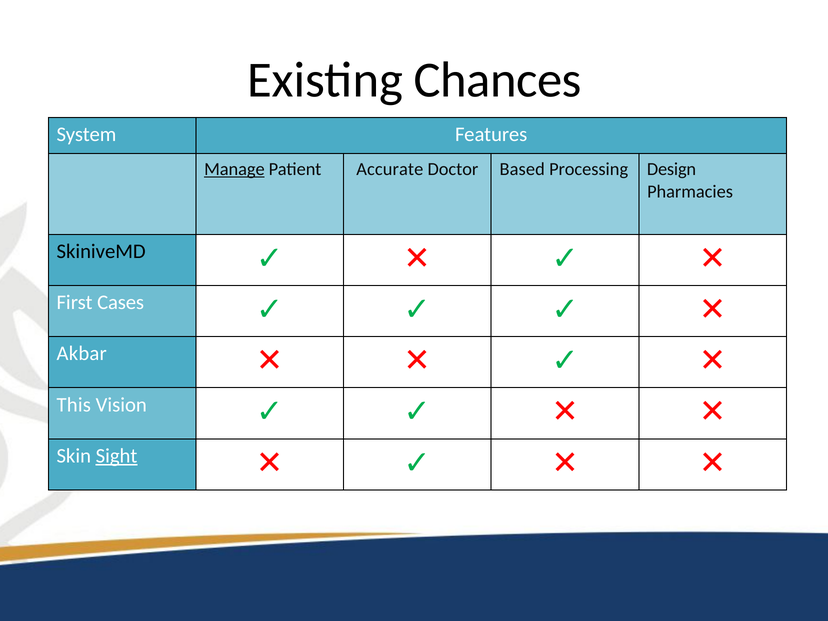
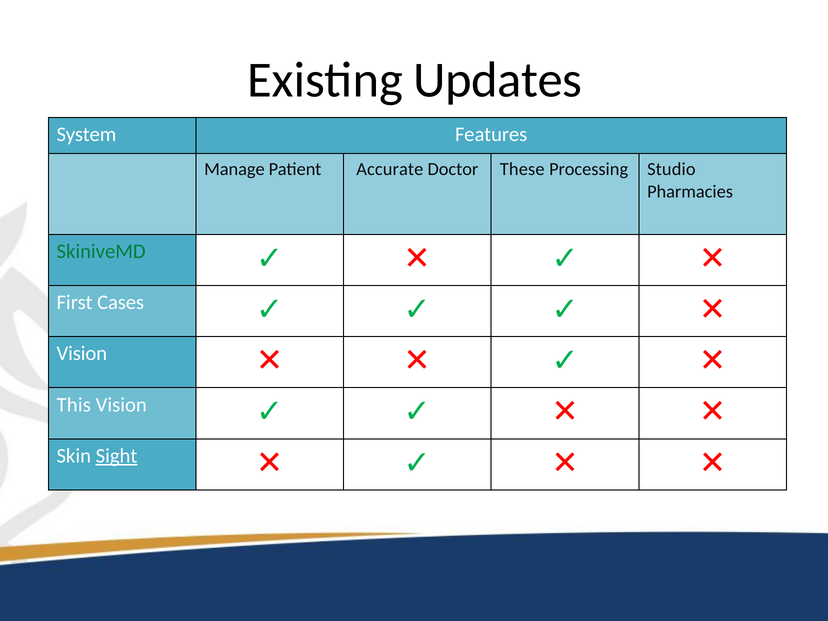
Chances: Chances -> Updates (498, 80)
Manage underline: present -> none (234, 169)
Based: Based -> These (522, 169)
Design: Design -> Studio (671, 169)
SkiniveMD colour: black -> green (101, 251)
Akbar: Akbar -> Vision (82, 354)
